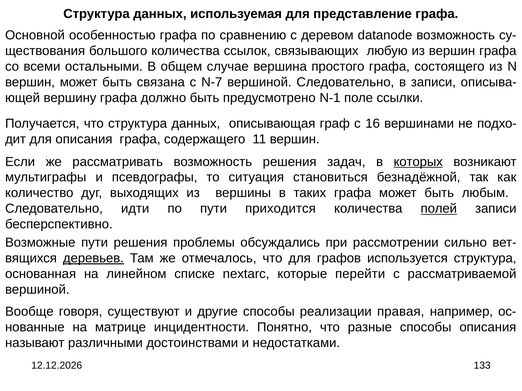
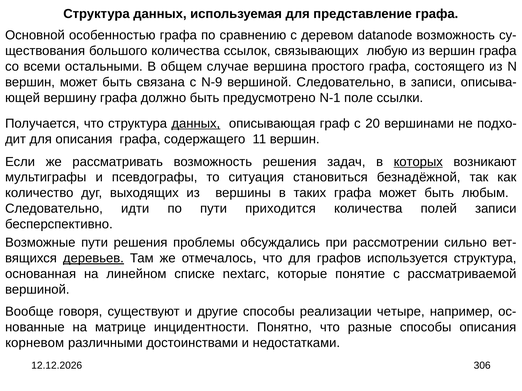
N-7: N-7 -> N-9 (212, 82)
данных underline: none -> present (196, 124)
16: 16 -> 20 (373, 124)
полей underline: present -> none (439, 209)
перейти: перейти -> понятие (360, 274)
правая: правая -> четыре (401, 312)
называют: называют -> корневом (35, 343)
133: 133 -> 306 (482, 366)
